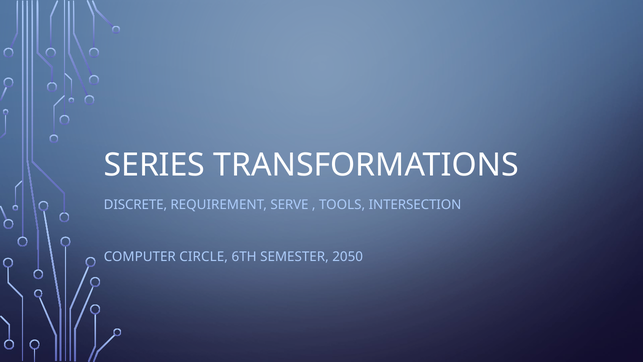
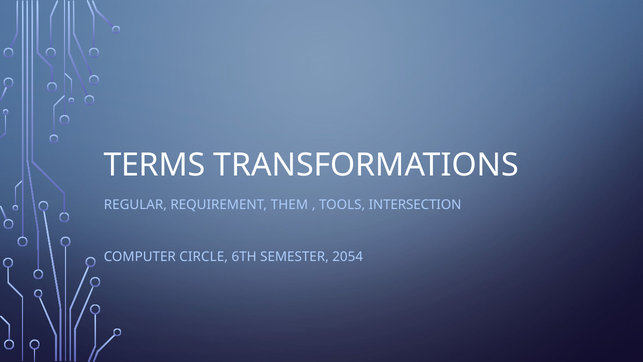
SERIES: SERIES -> TERMS (155, 165)
DISCRETE: DISCRETE -> REGULAR (135, 205)
SERVE: SERVE -> THEM (289, 205)
2050: 2050 -> 2054 (348, 257)
